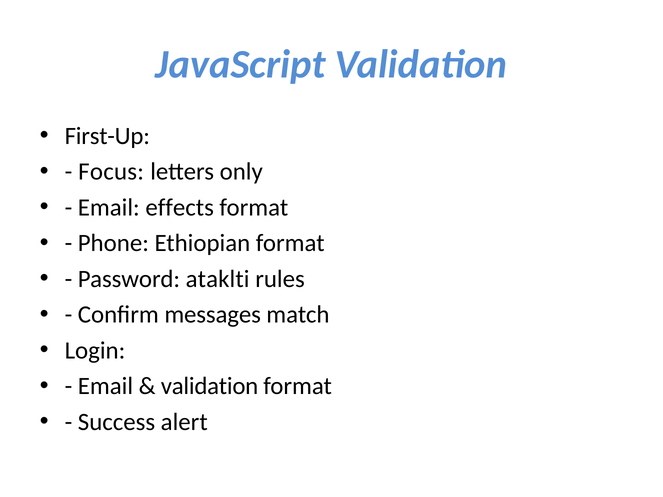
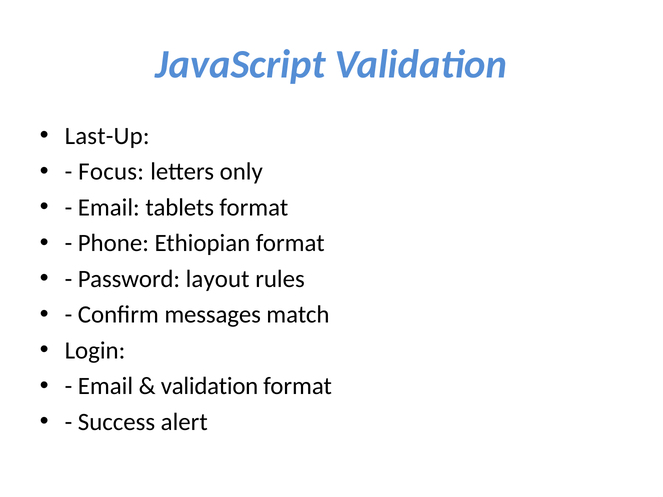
First-Up: First-Up -> Last-Up (107, 136)
effects: effects -> tablets (180, 208)
ataklti: ataklti -> layout (218, 279)
